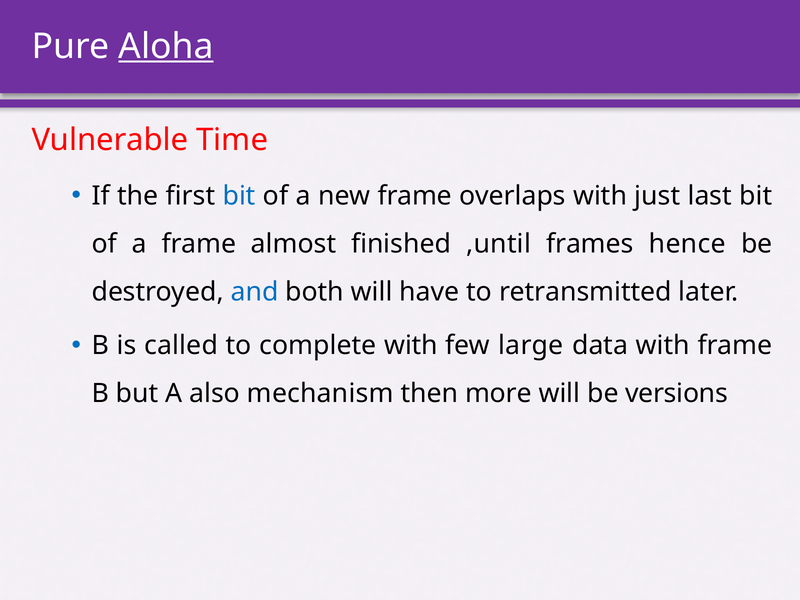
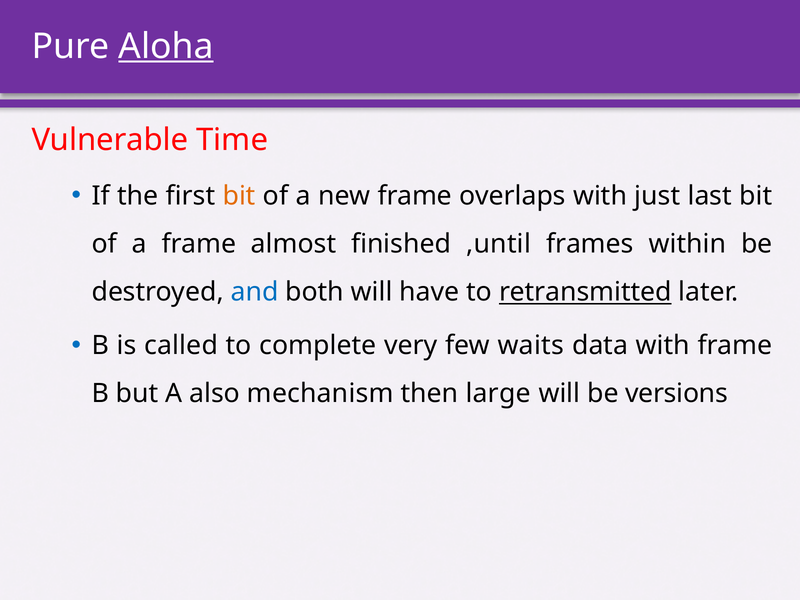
bit colour: blue -> orange (239, 196)
hence: hence -> within (687, 244)
retransmitted underline: none -> present (585, 292)
complete with: with -> very (411, 346)
large: large -> waits (531, 346)
more: more -> large (498, 394)
